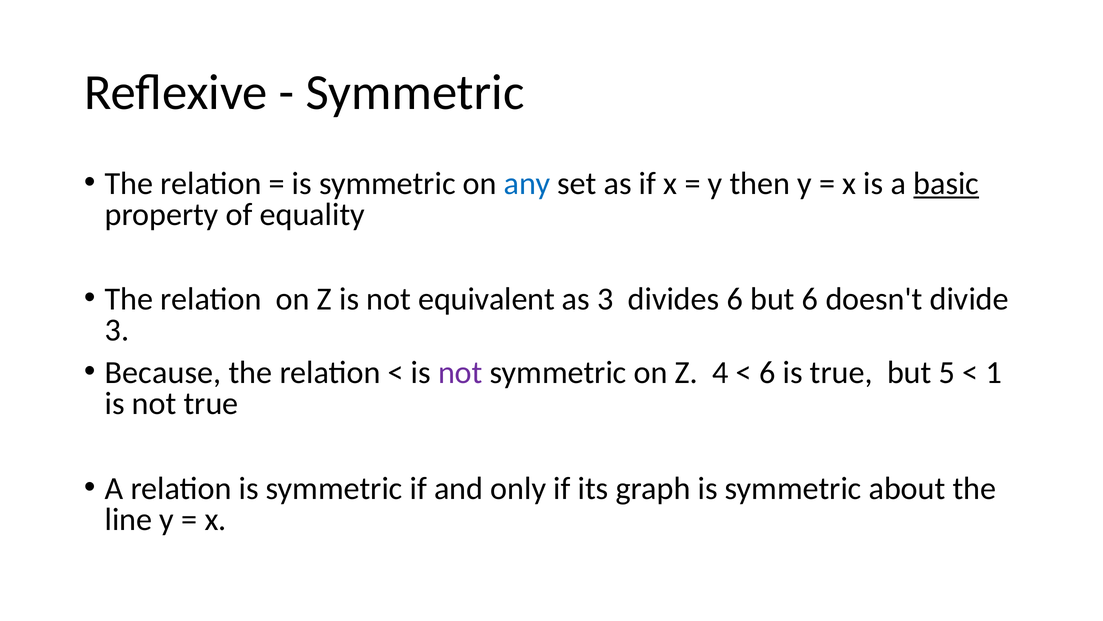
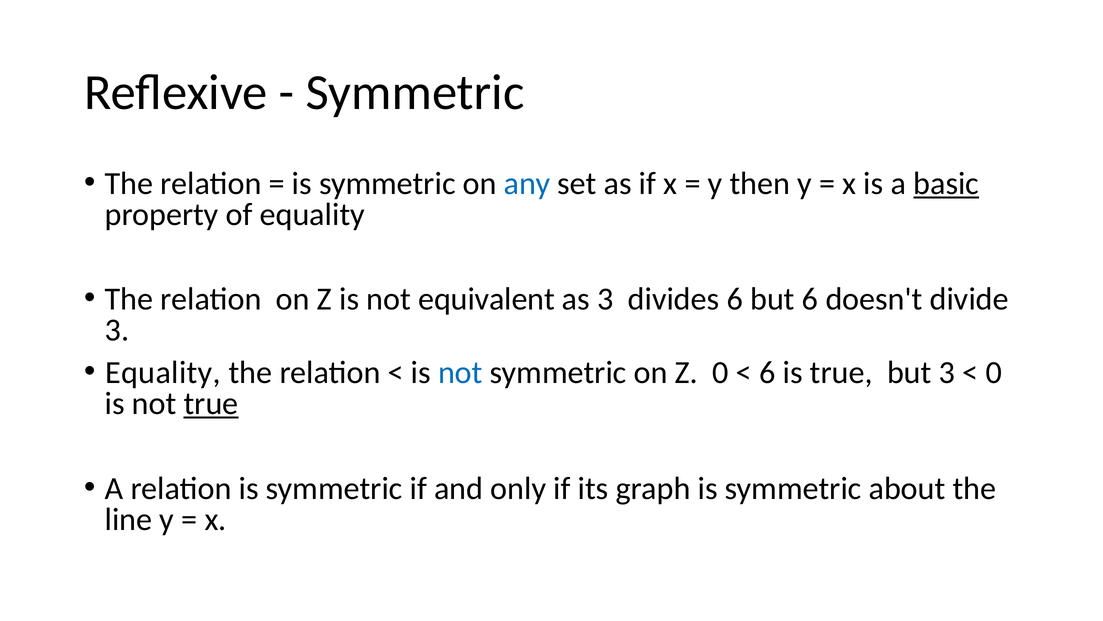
Because: Because -> Equality (163, 372)
not colour: purple -> blue (460, 372)
Z 4: 4 -> 0 (721, 372)
but 5: 5 -> 3 (947, 372)
1: 1 -> 0 (994, 372)
true underline: none -> present (211, 403)
